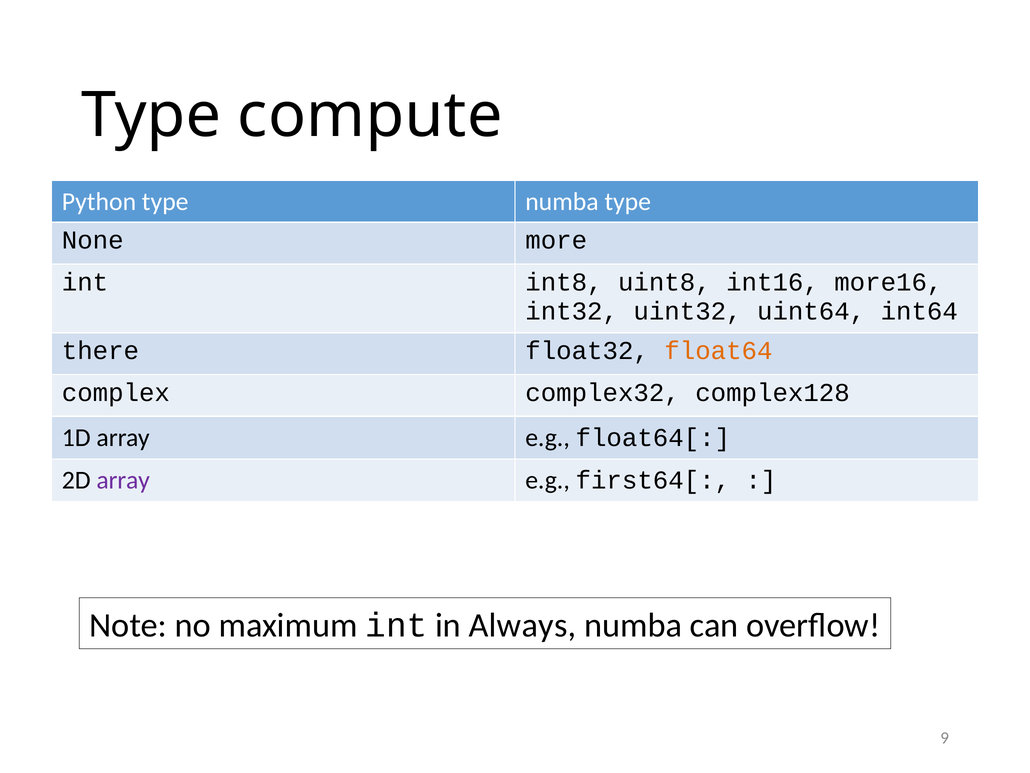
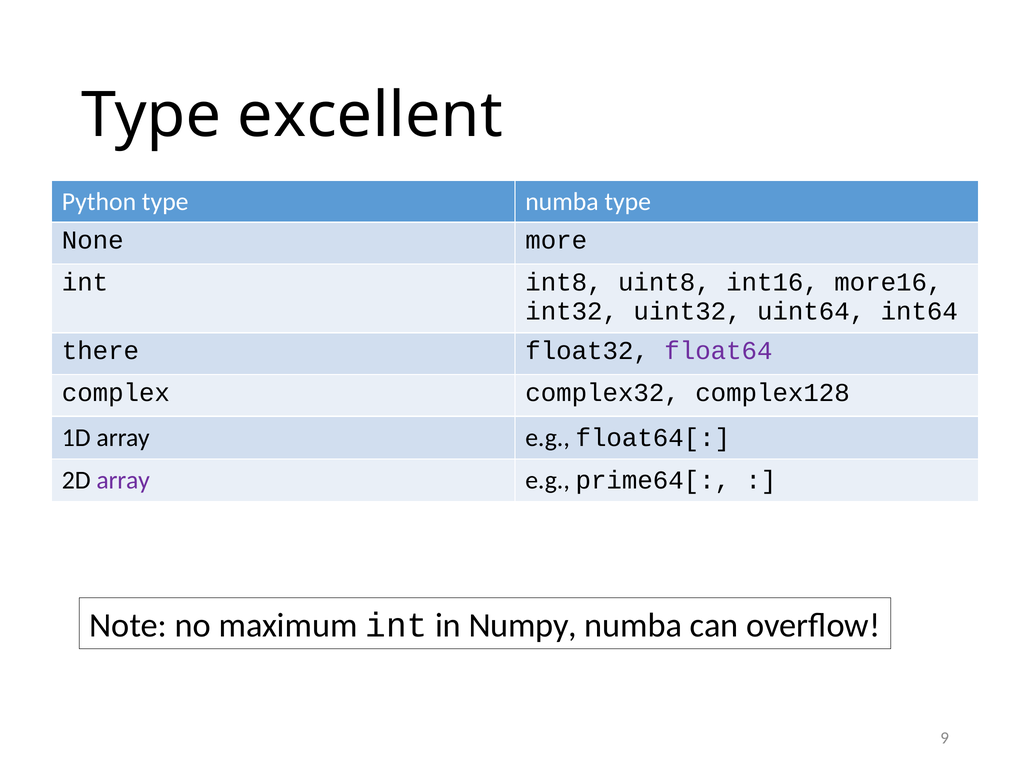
compute: compute -> excellent (370, 115)
float64 colour: orange -> purple (718, 351)
first64[: first64[ -> prime64[ (653, 480)
Always: Always -> Numpy (523, 625)
